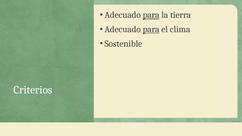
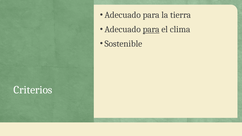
para underline: present -> none (151, 15)
